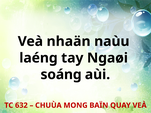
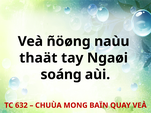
nhaän: nhaän -> ñöøng (69, 41)
laéng: laéng -> thaät (38, 58)
